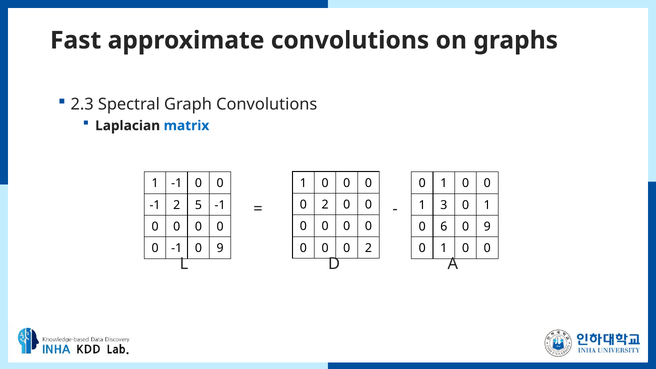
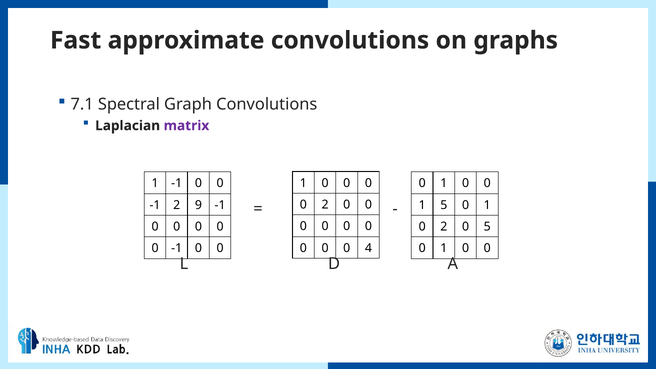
2.3: 2.3 -> 7.1 (82, 104)
matrix colour: blue -> purple (186, 126)
5: 5 -> 9 (198, 205)
1 3: 3 -> 5 (444, 205)
6: 6 -> 2 (444, 227)
9: 9 -> 5 (487, 227)
2: 2 -> 4 (368, 248)
0 -1 0 9: 9 -> 0 (220, 248)
